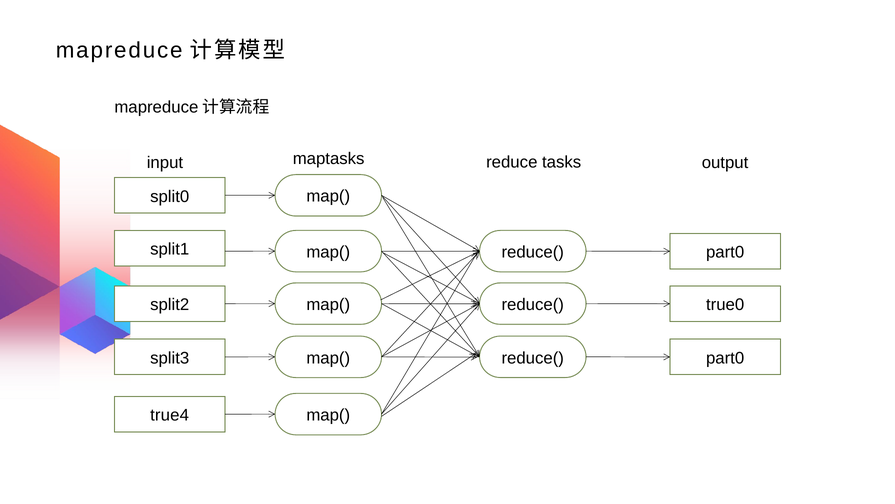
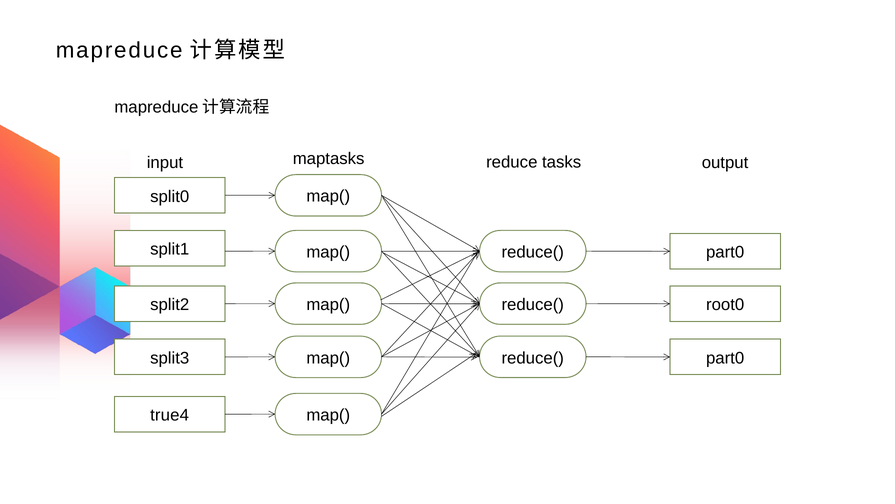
true0: true0 -> root0 (725, 305)
